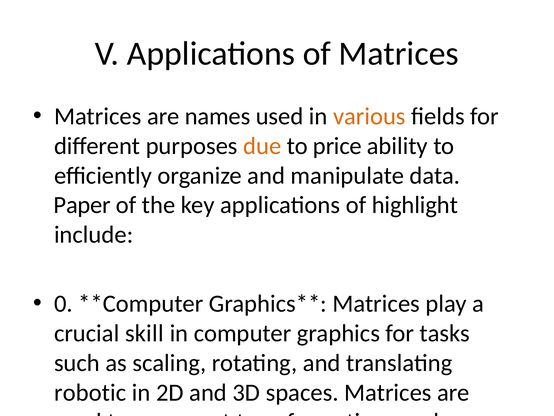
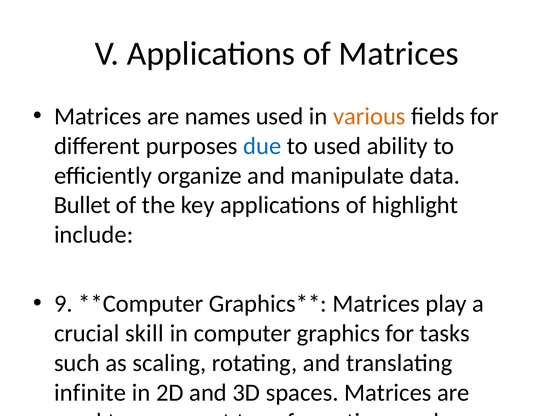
due colour: orange -> blue (262, 146)
to price: price -> used (337, 146)
Paper: Paper -> Bullet (82, 205)
0: 0 -> 9 (63, 303)
robotic: robotic -> infinite (90, 392)
